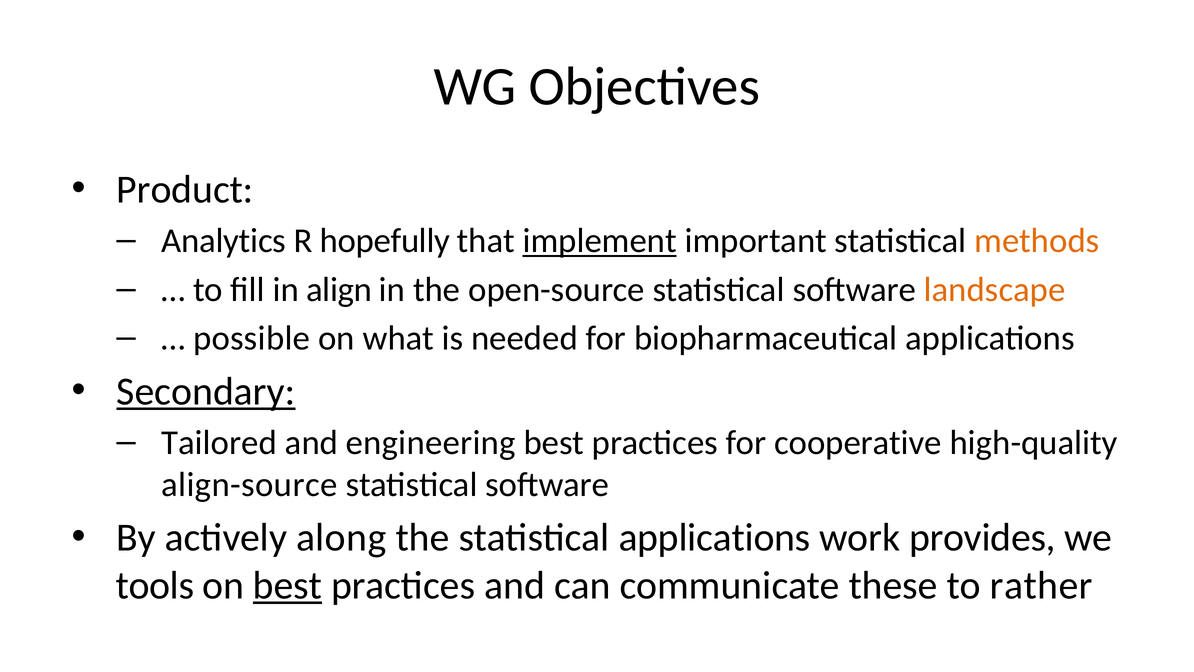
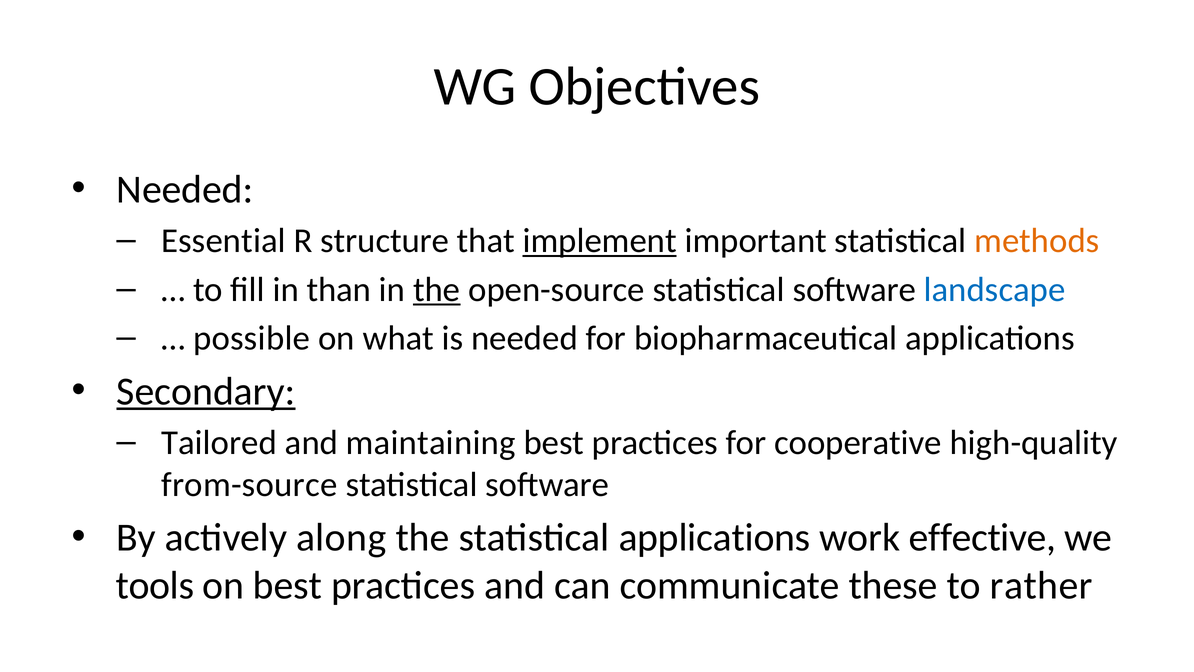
Product: Product -> Needed (185, 189)
Analytics: Analytics -> Essential (223, 241)
hopefully: hopefully -> structure (385, 241)
align: align -> than (339, 289)
the underline: none -> present (437, 289)
landscape colour: orange -> blue (995, 289)
engineering: engineering -> maintaining (431, 443)
align-source: align-source -> from-source (249, 484)
provides: provides -> effective (982, 538)
best underline: present -> none (288, 585)
